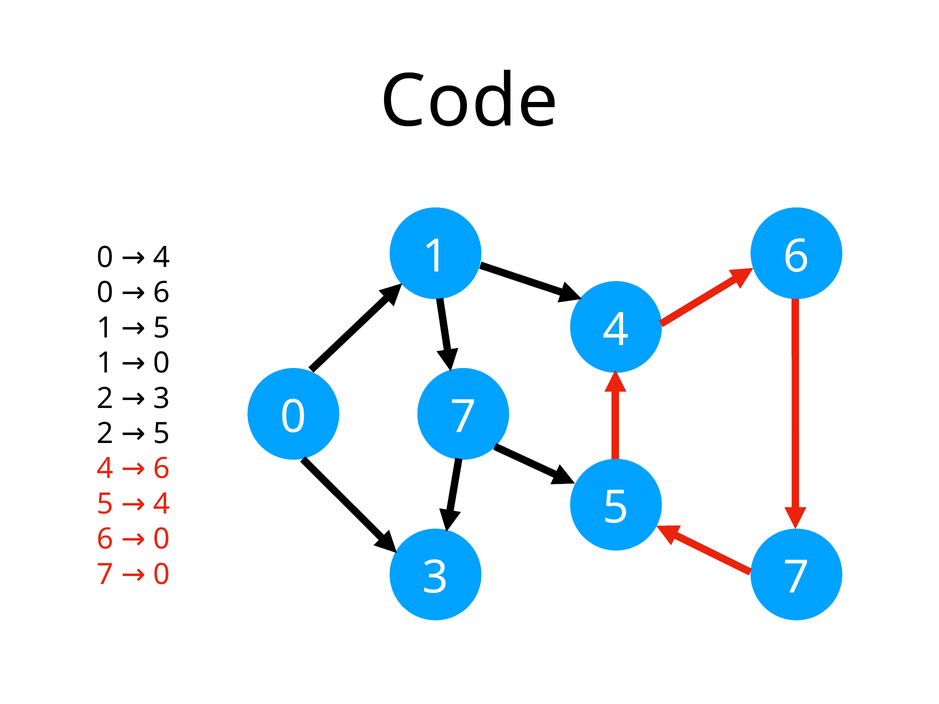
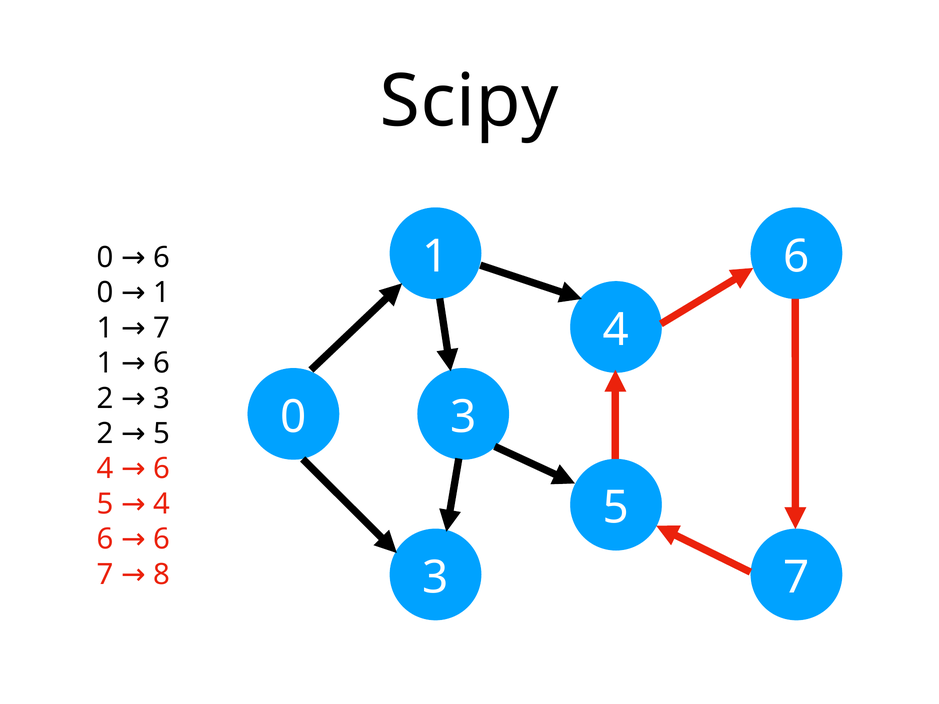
Code: Code -> Scipy (469, 101)
0 4: 4 -> 6 (162, 258)
0 6: 6 -> 1 (162, 293)
1 5: 5 -> 7 (162, 328)
1 0: 0 -> 6 (162, 363)
0 7: 7 -> 3 (463, 417)
6 0: 0 -> 6 (162, 539)
0: 0 -> 8 (162, 575)
